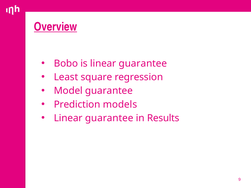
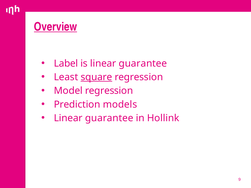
Bobo: Bobo -> Label (66, 64)
square underline: none -> present (96, 77)
Model guarantee: guarantee -> regression (109, 91)
Results: Results -> Hollink (163, 118)
